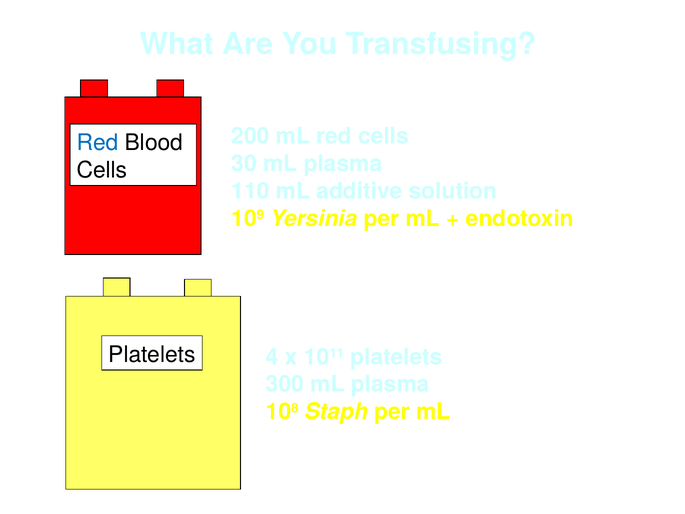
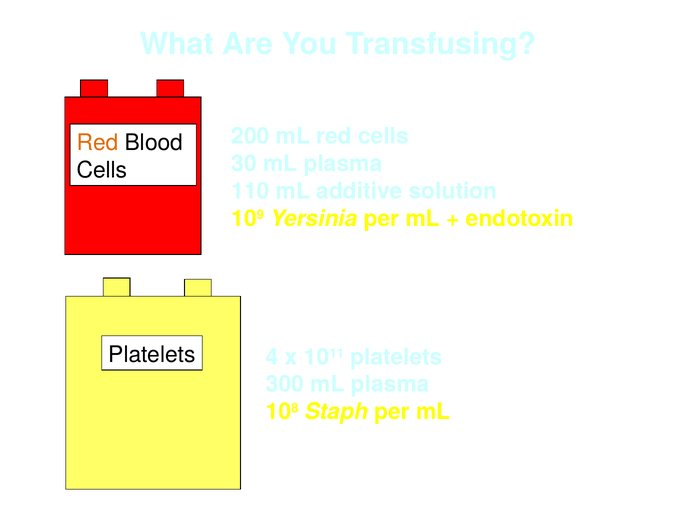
Red colour: blue -> orange (98, 143)
